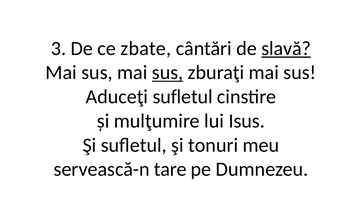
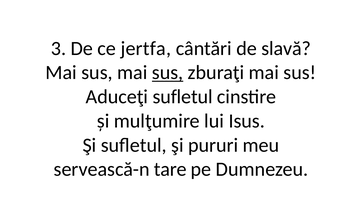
zbate: zbate -> jertfa (146, 48)
slavă underline: present -> none (286, 48)
tonuri: tonuri -> pururi (213, 145)
